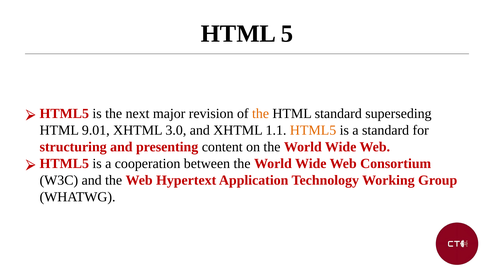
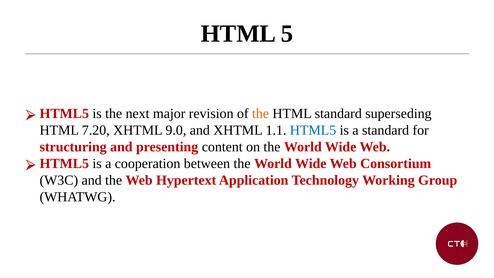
9.01: 9.01 -> 7.20 (96, 130)
3.0: 3.0 -> 9.0 (176, 130)
HTML5 colour: orange -> blue (313, 130)
